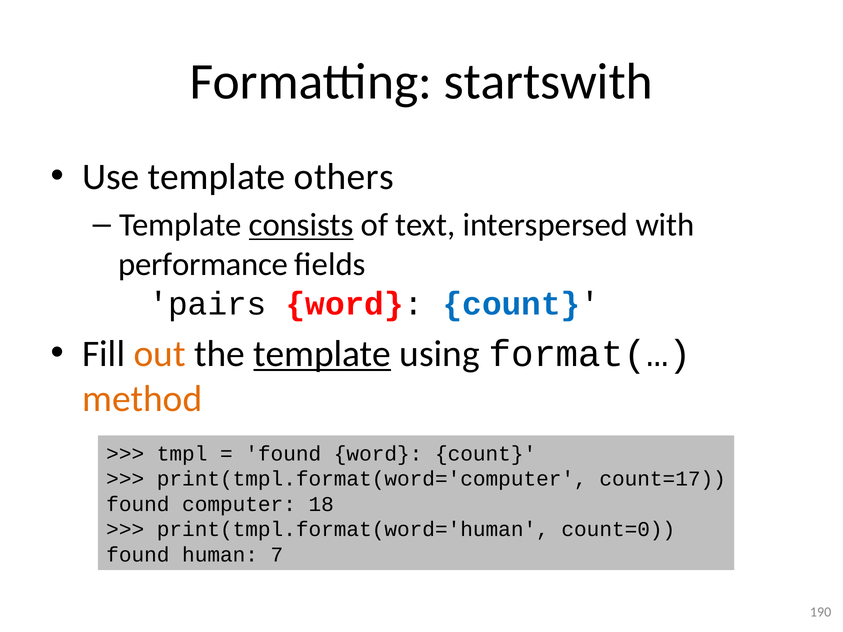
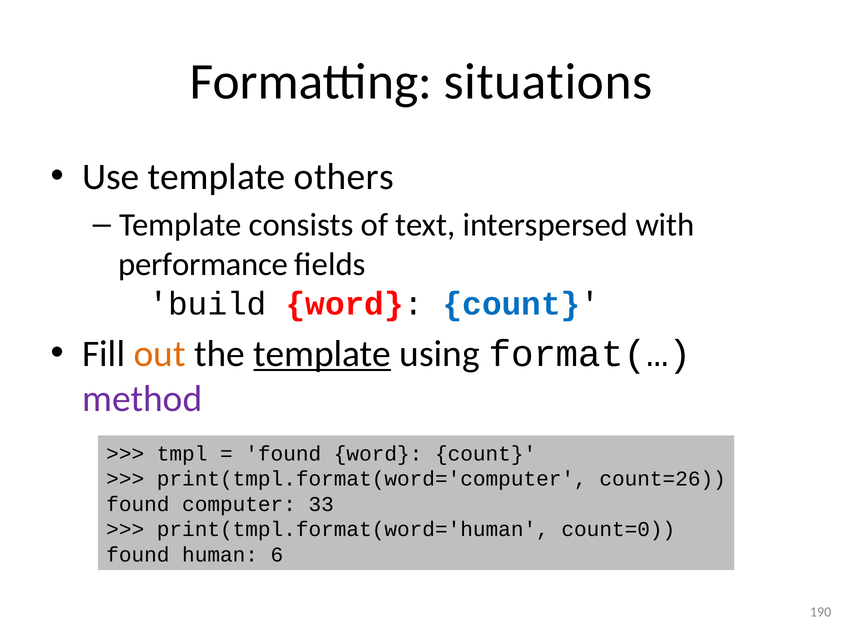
startswith: startswith -> situations (548, 82)
consists underline: present -> none (301, 225)
pairs: pairs -> build (208, 304)
method colour: orange -> purple (142, 399)
count=17: count=17 -> count=26 (663, 479)
18: 18 -> 33 (321, 504)
7: 7 -> 6 (277, 555)
